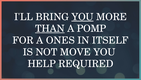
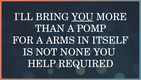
THAN underline: present -> none (50, 28)
ONES: ONES -> ARMS (60, 40)
MOVE: MOVE -> NONE (75, 52)
